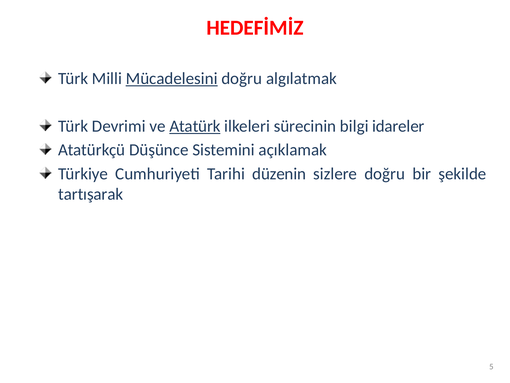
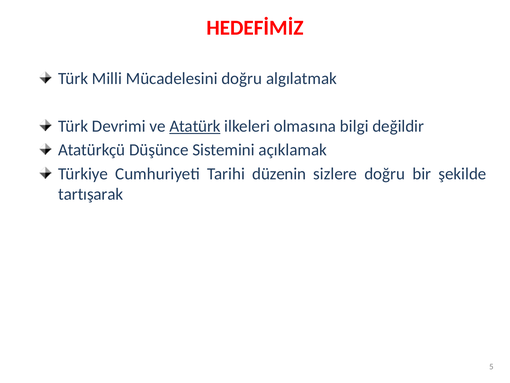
Mücadelesini underline: present -> none (172, 78)
sürecinin: sürecinin -> olmasına (305, 126)
idareler: idareler -> değildir (398, 126)
